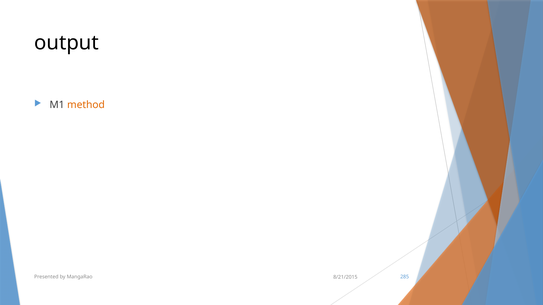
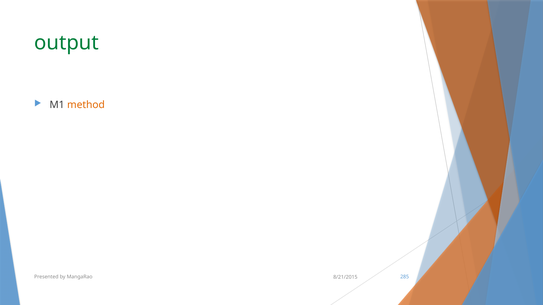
output colour: black -> green (67, 43)
